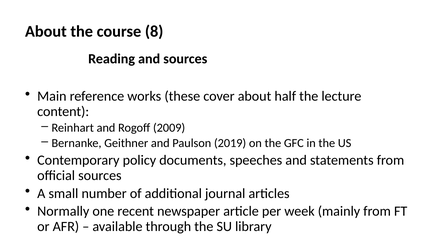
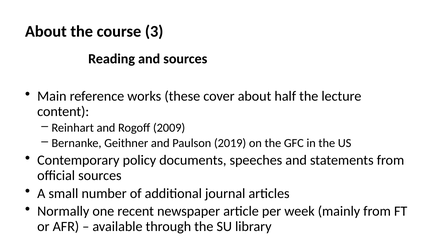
8: 8 -> 3 (154, 31)
